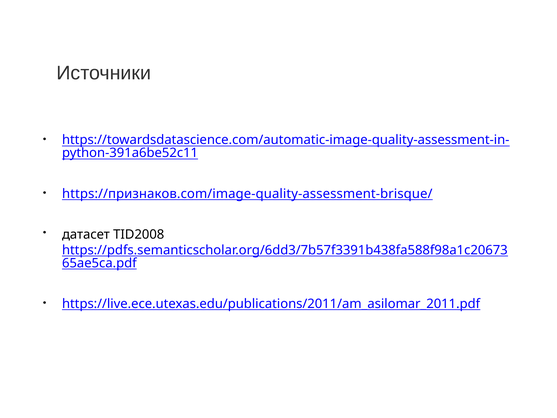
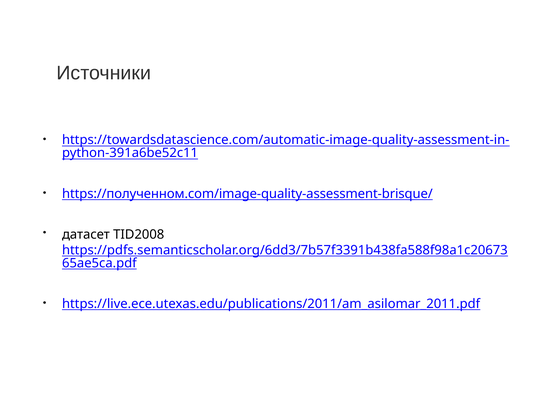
https://признаков.com/image-quality-assessment-brisque/: https://признаков.com/image-quality-assessment-brisque/ -> https://полученном.com/image-quality-assessment-brisque/ (247, 194)
